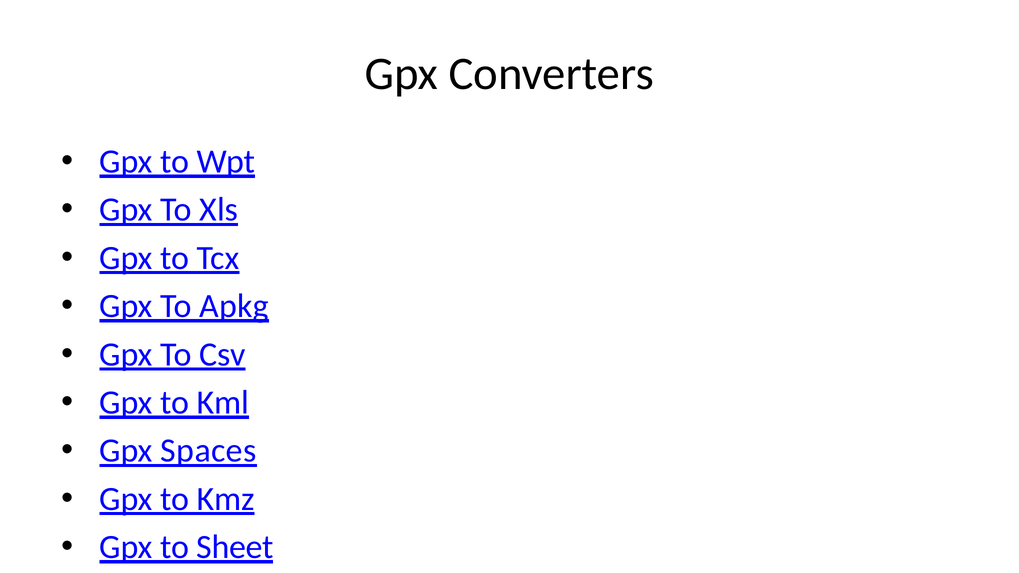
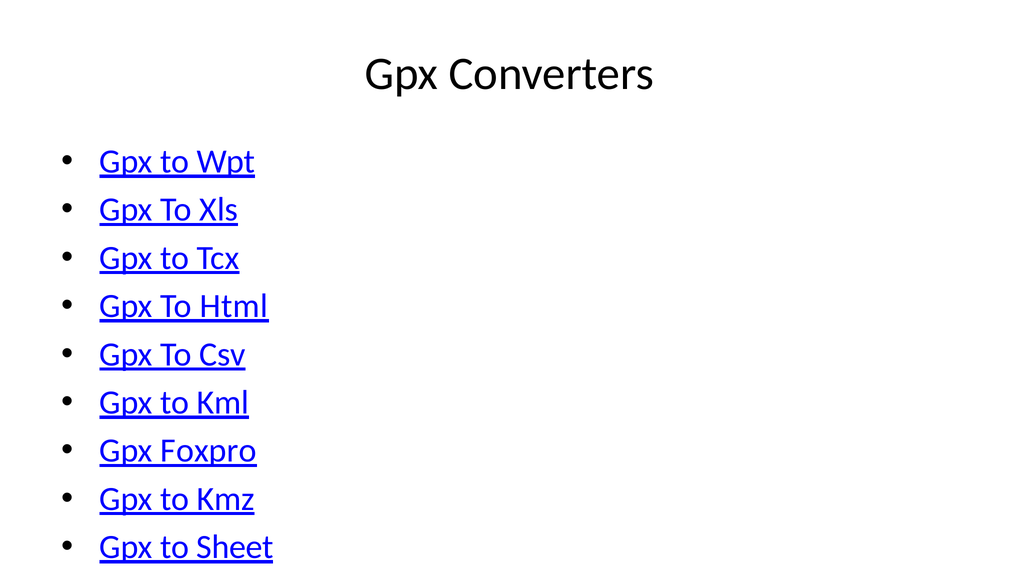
Apkg: Apkg -> Html (234, 306)
Spaces: Spaces -> Foxpro (209, 451)
